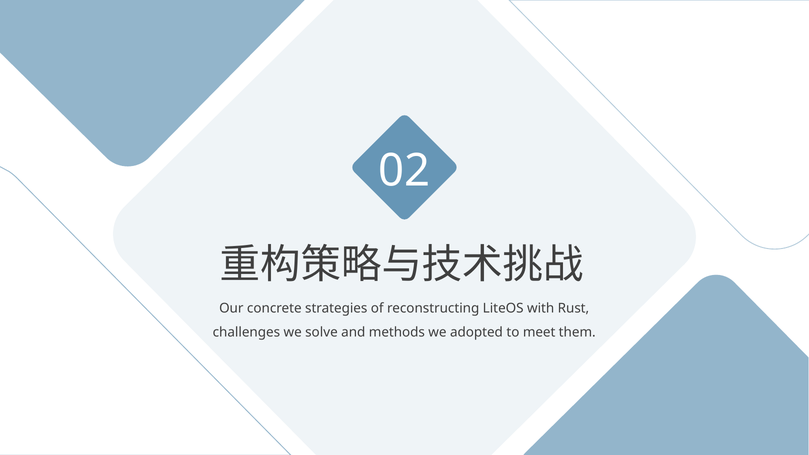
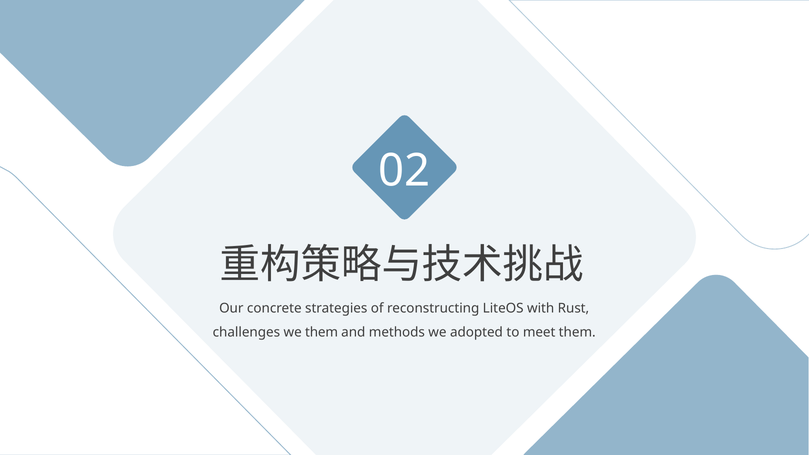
we solve: solve -> them (322, 332)
